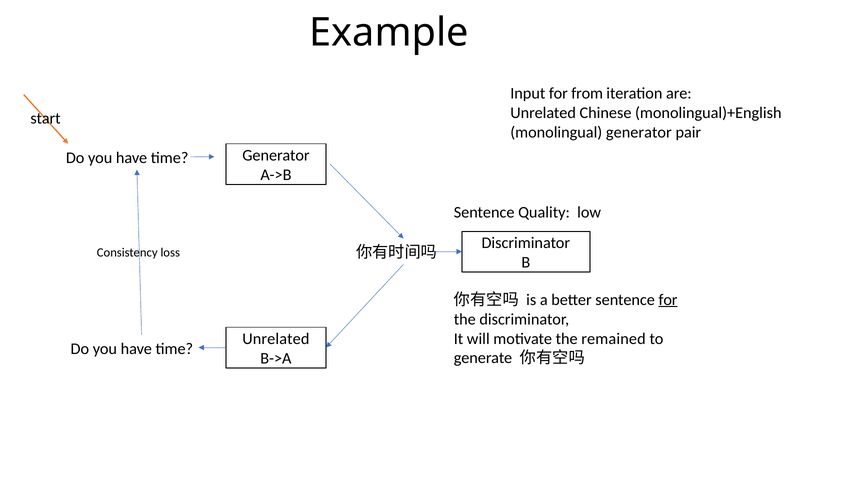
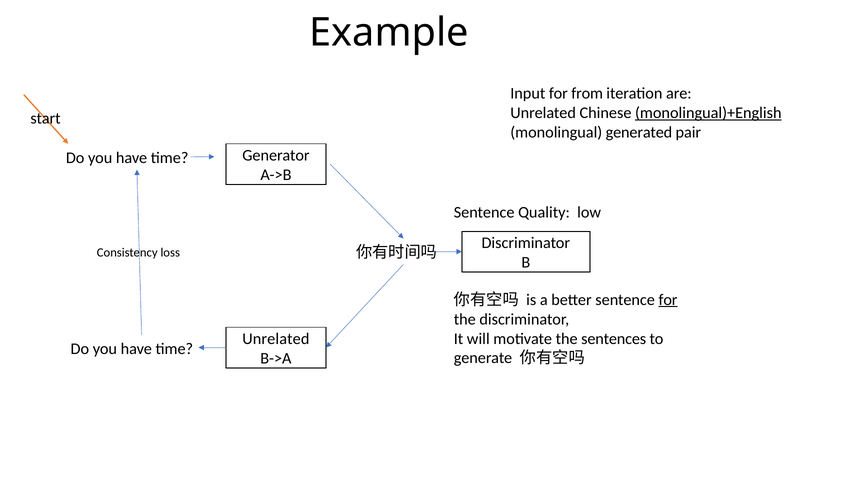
monolingual)+English underline: none -> present (708, 113)
monolingual generator: generator -> generated (639, 132)
remained: remained -> sentences (614, 339)
